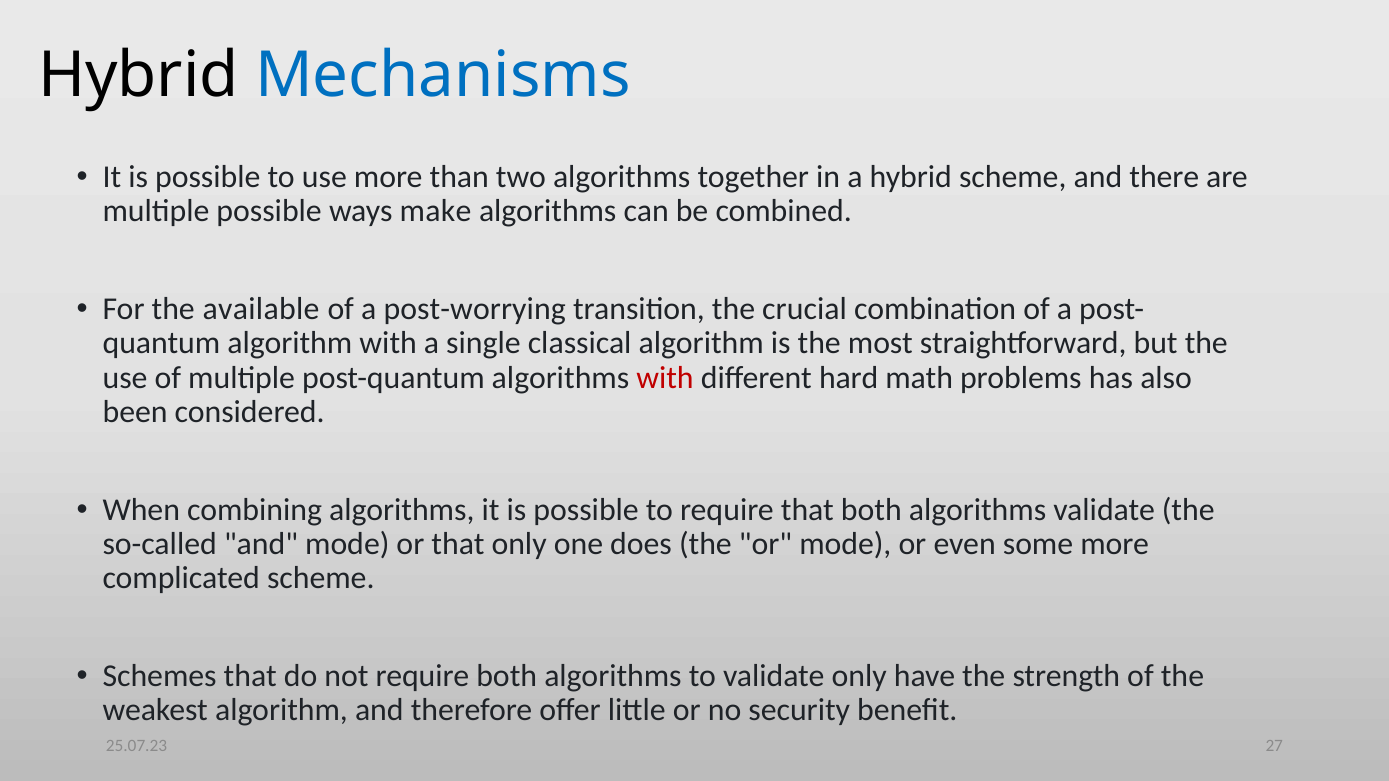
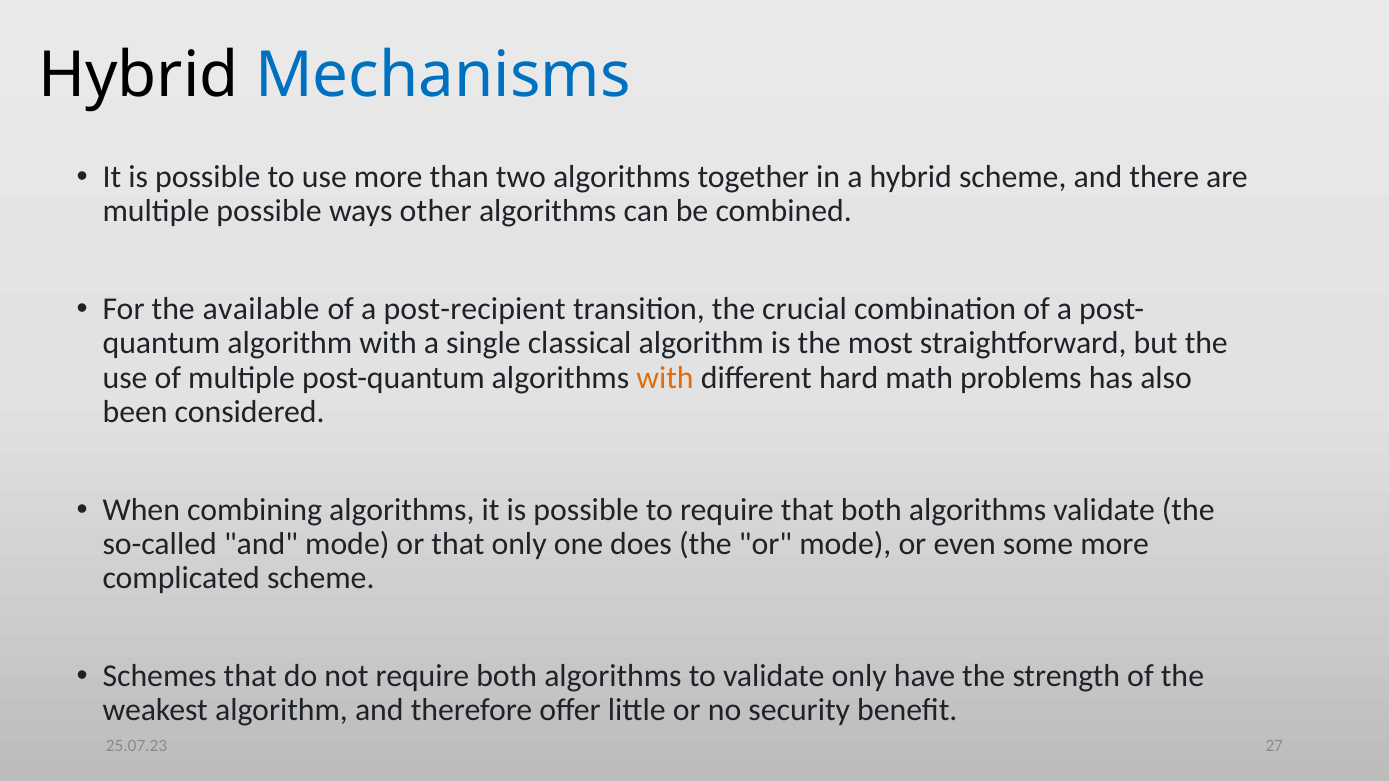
make: make -> other (436, 212)
post-worrying: post-worrying -> post-recipient (475, 309)
with colour: red -> orange (665, 378)
